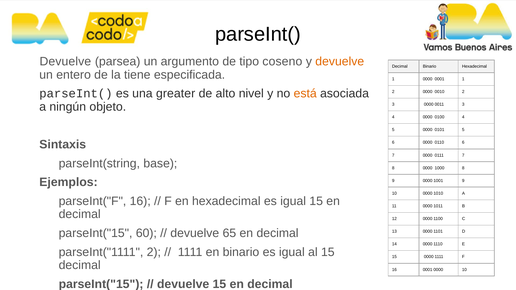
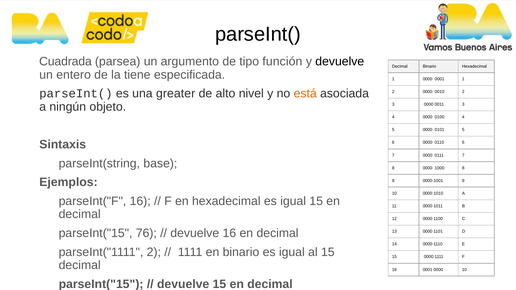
Devuelve: Devuelve -> Cuadrada (65, 62)
coseno: coseno -> función (282, 62)
devuelve colour: orange -> black (340, 62)
60: 60 -> 76 (146, 233)
devuelve 65: 65 -> 16 (229, 233)
